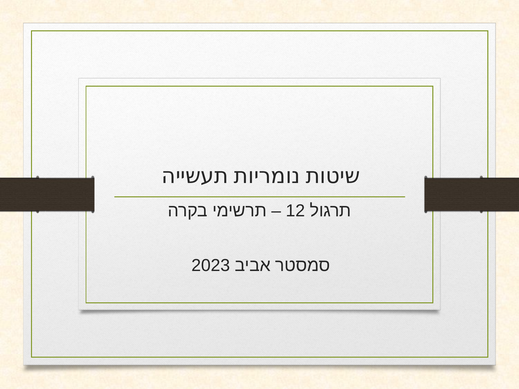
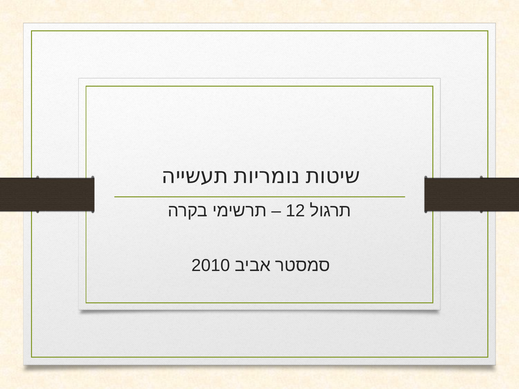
2023: 2023 -> 2010 (211, 266)
